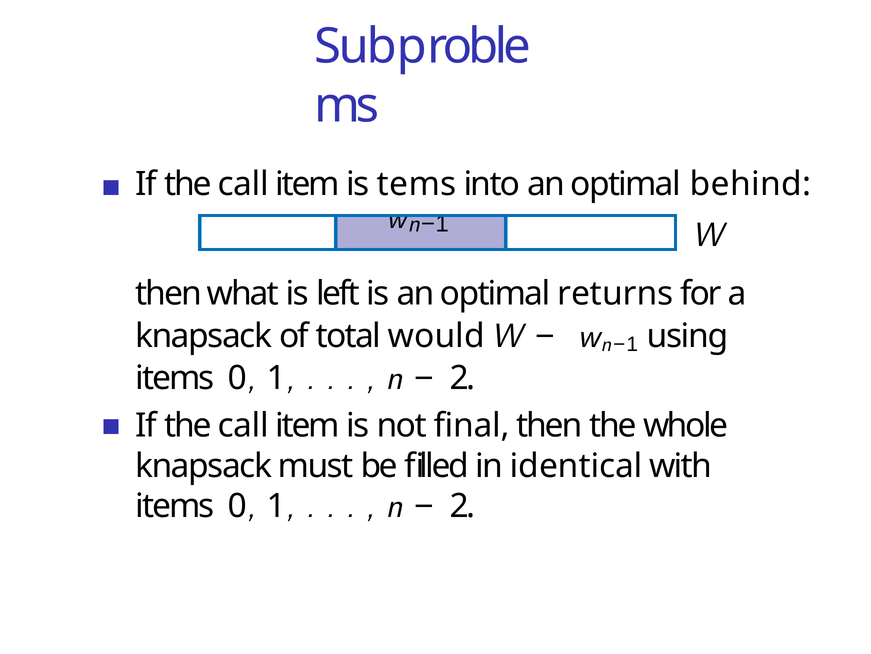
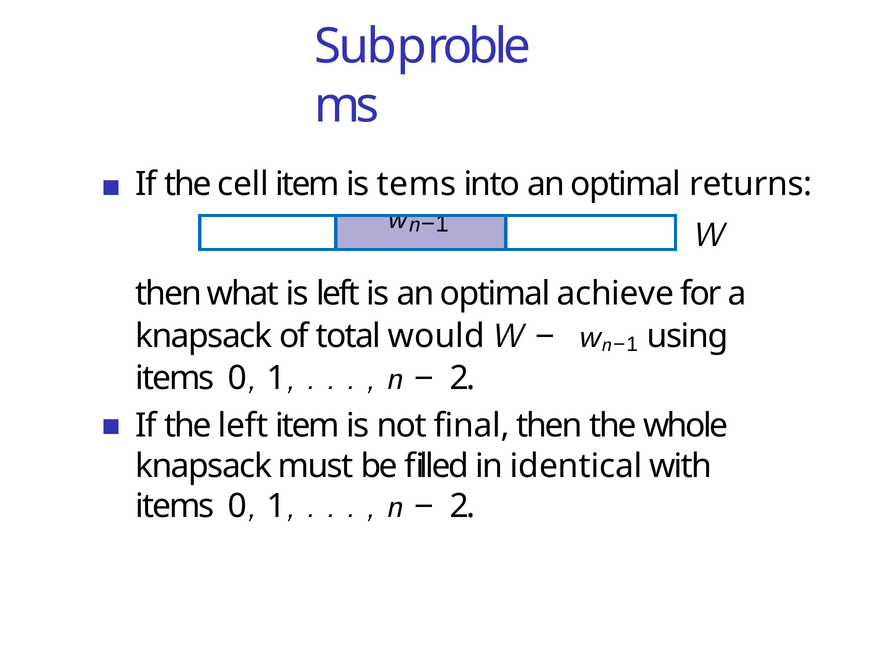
call: call -> cell (243, 184)
behind: behind -> returns (751, 184)
returns: returns -> achieve (615, 294)
call: call -> left (243, 426)
